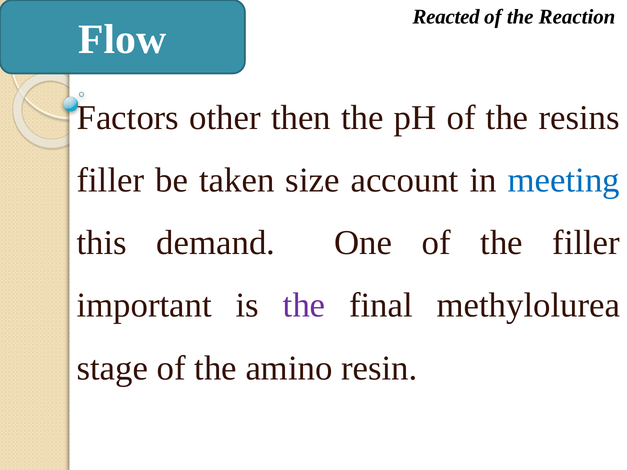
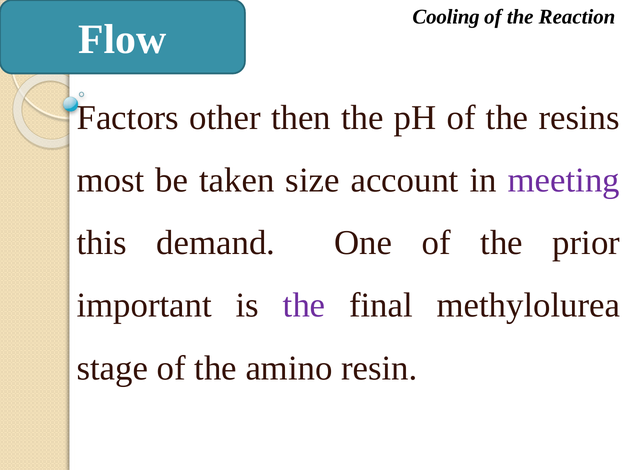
Reacted: Reacted -> Cooling (446, 17)
filler: filler -> most (111, 180)
meeting colour: blue -> purple (564, 180)
the filler: filler -> prior (586, 243)
